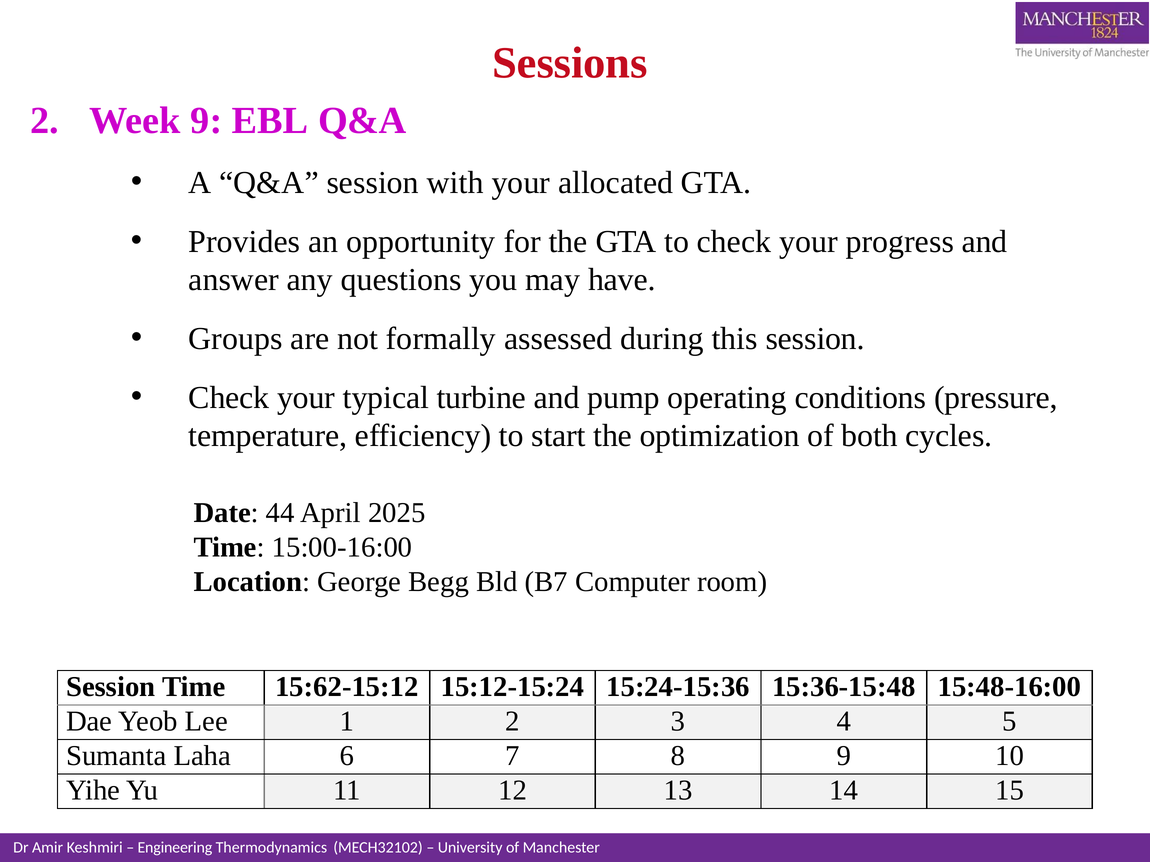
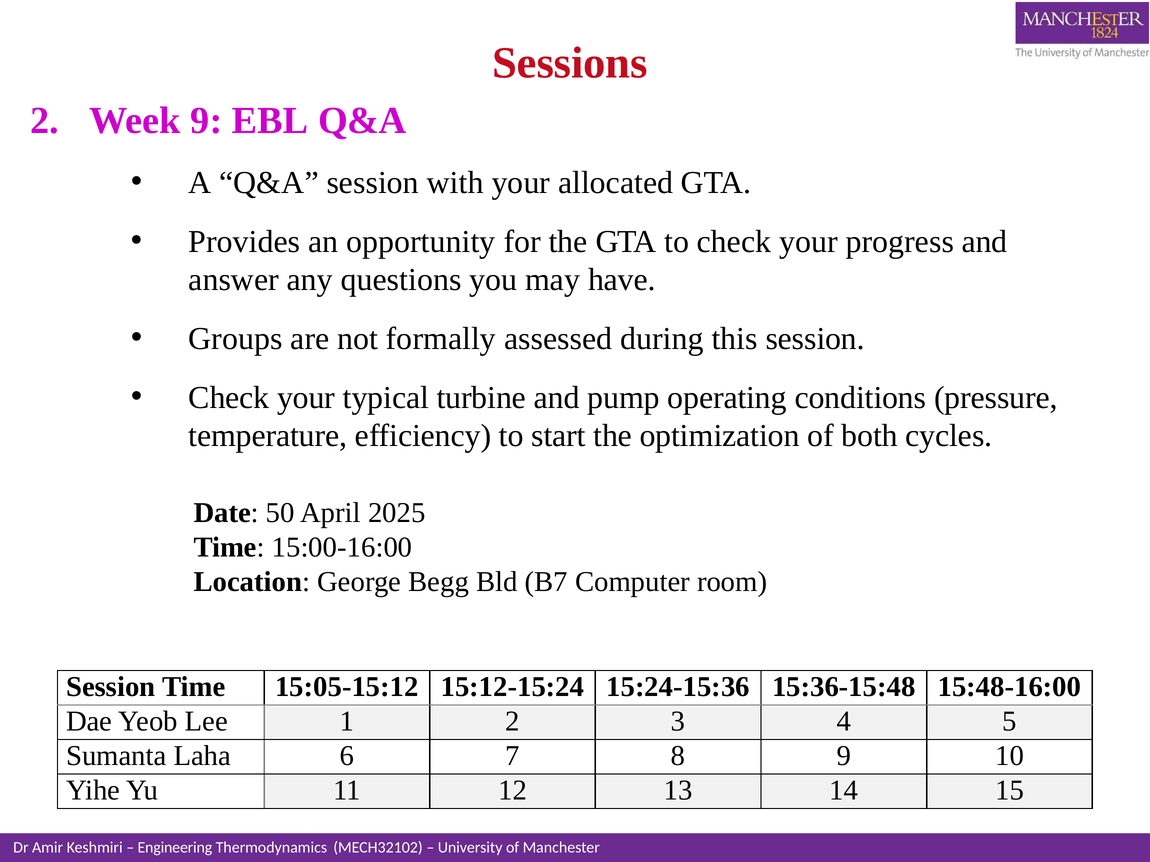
44: 44 -> 50 (280, 513)
15:62-15:12: 15:62-15:12 -> 15:05-15:12 (347, 687)
